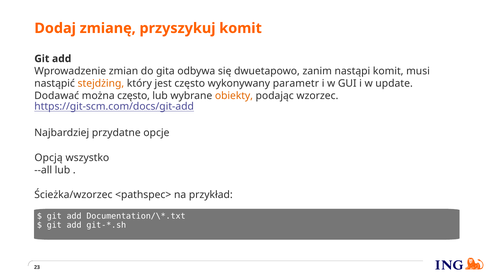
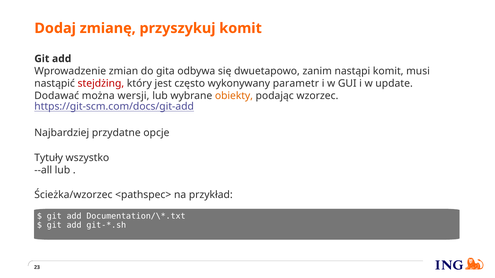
stejdżing colour: orange -> red (101, 84)
można często: często -> wersji (133, 96)
Opcją: Opcją -> Tytuły (49, 158)
